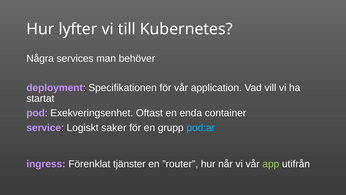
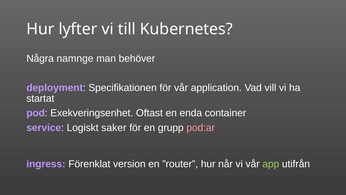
services: services -> namnge (75, 58)
pod:ar colour: light blue -> pink (201, 127)
tjänster: tjänster -> version (129, 164)
